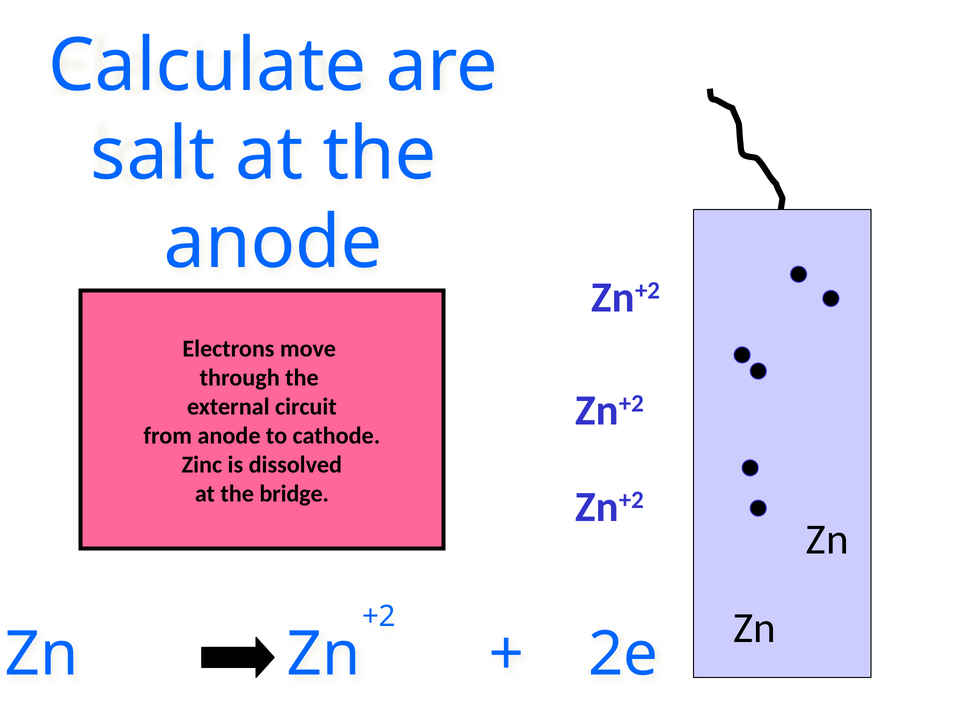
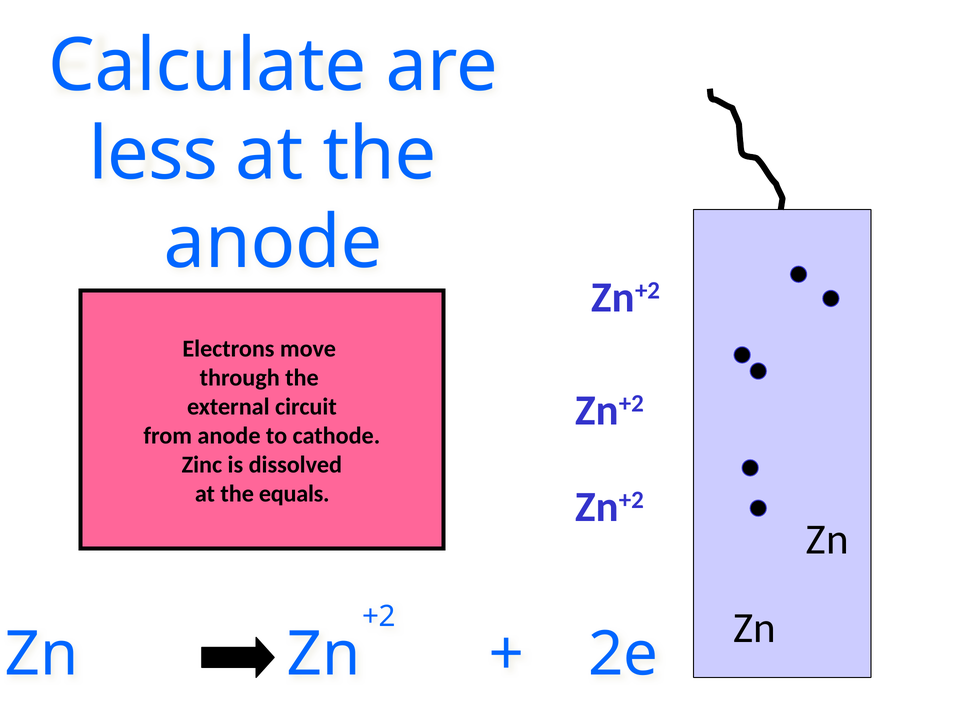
salt: salt -> less (154, 154)
bridge: bridge -> equals (294, 494)
